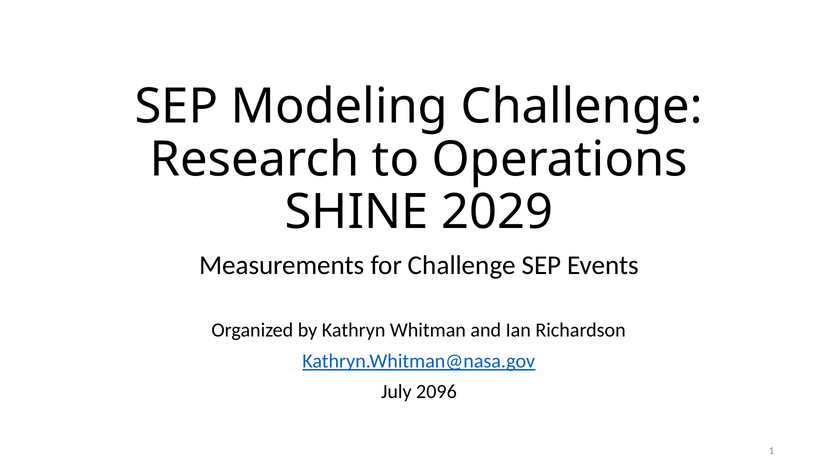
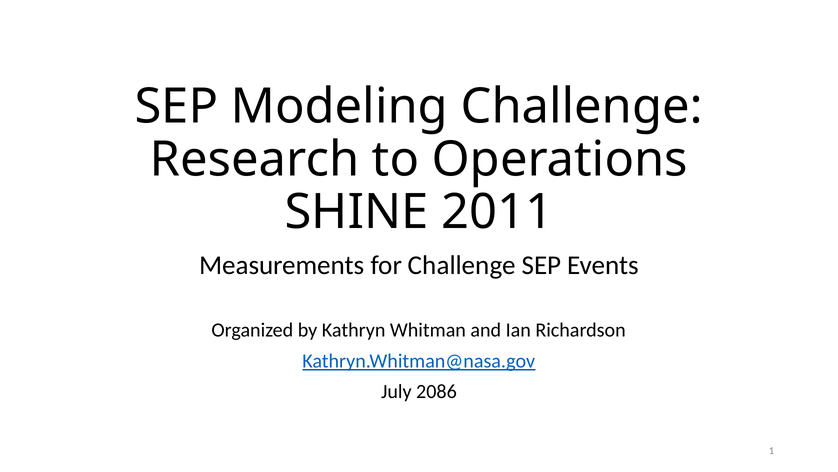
2029: 2029 -> 2011 (497, 212)
2096: 2096 -> 2086 (436, 391)
